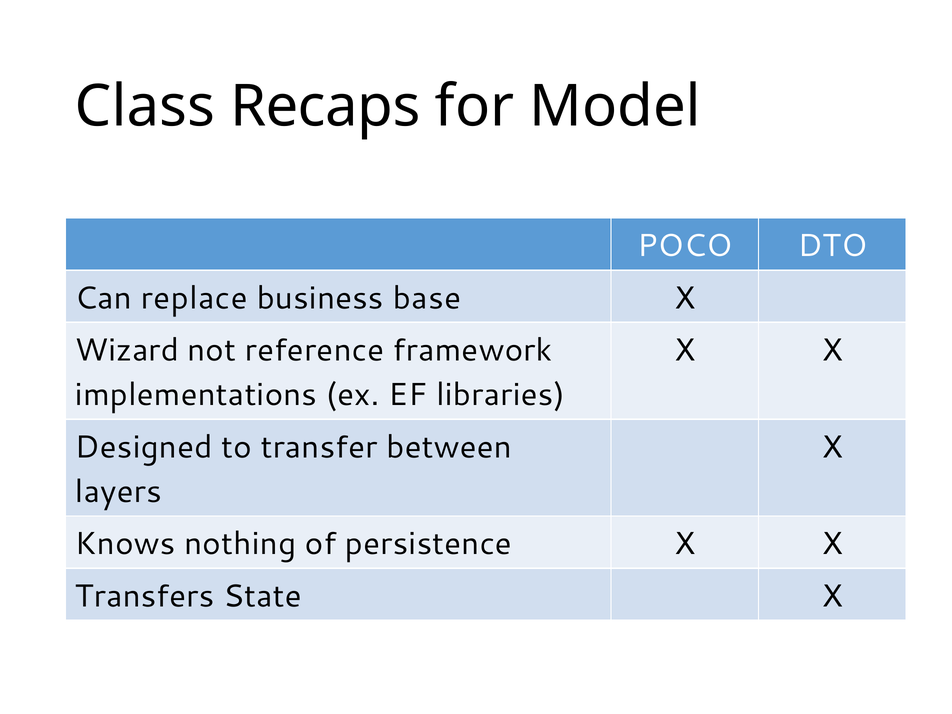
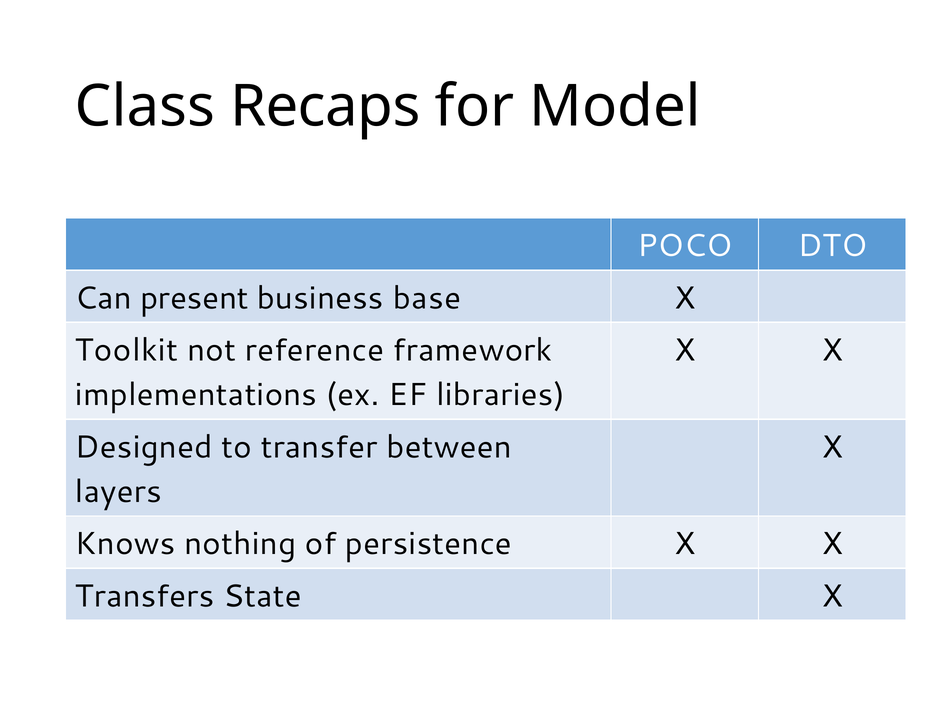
replace: replace -> present (195, 298)
Wizard: Wizard -> Toolkit (127, 350)
